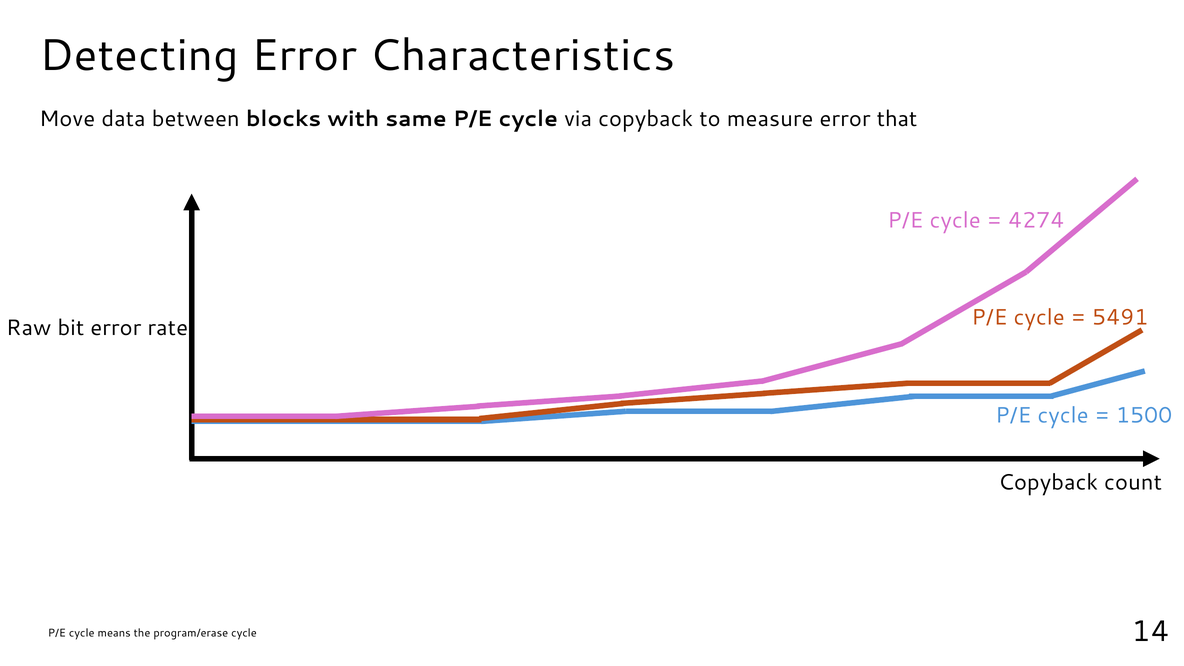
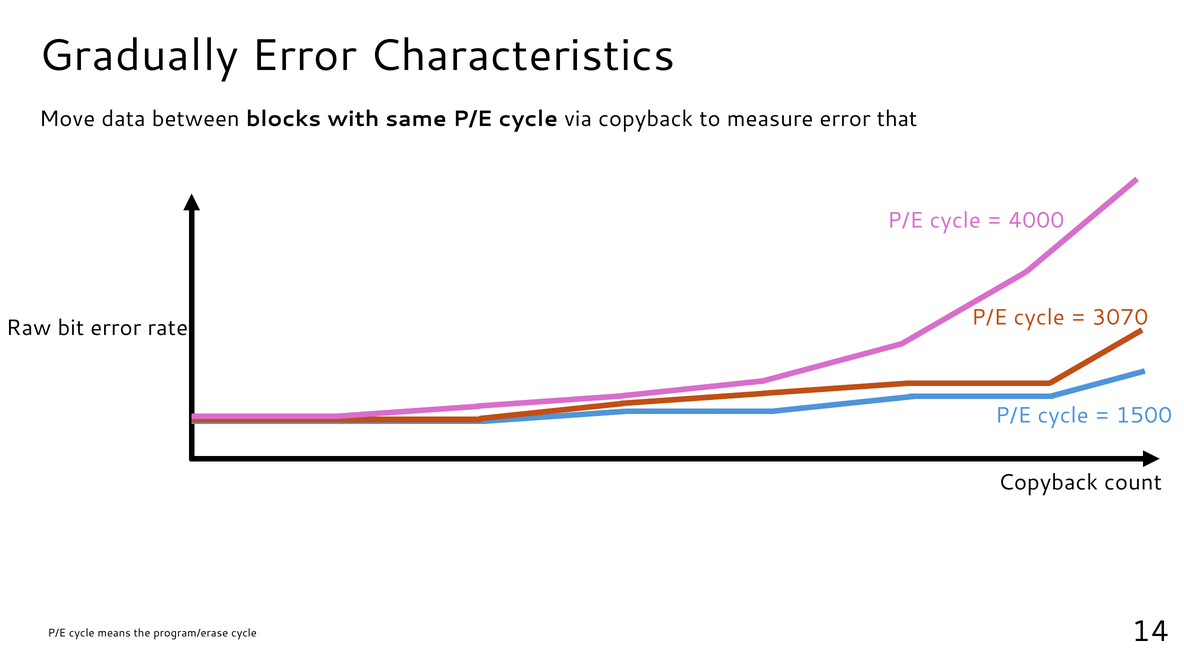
Detecting: Detecting -> Gradually (139, 55)
4274: 4274 -> 4000 (1036, 220)
5491: 5491 -> 3070 (1120, 317)
